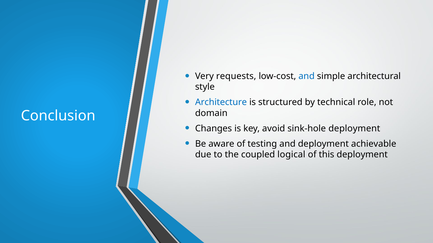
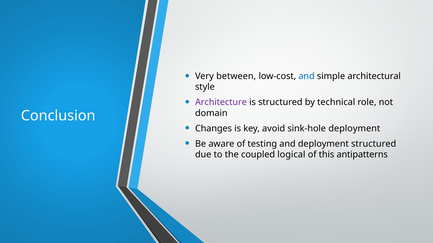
requests: requests -> between (236, 76)
Architecture colour: blue -> purple (221, 103)
deployment achievable: achievable -> structured (374, 144)
this deployment: deployment -> antipatterns (362, 155)
